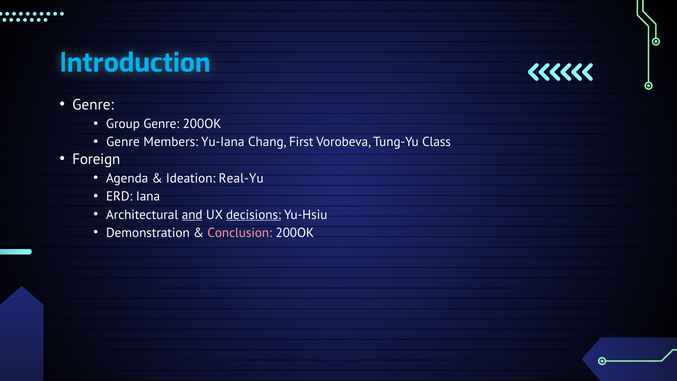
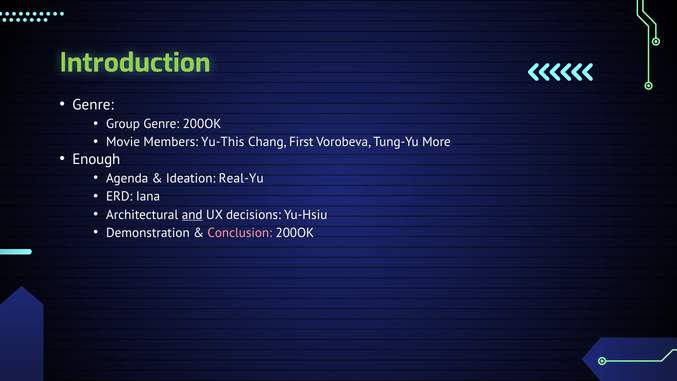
Introduction colour: light blue -> light green (135, 63)
Genre: Genre -> Movie (123, 142)
Yu-Iana: Yu-Iana -> Yu-This (223, 142)
Class: Class -> More (436, 142)
Foreign: Foreign -> Enough (96, 159)
decisions underline: present -> none (253, 215)
